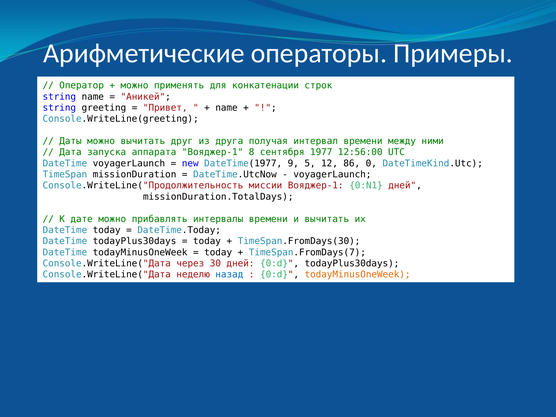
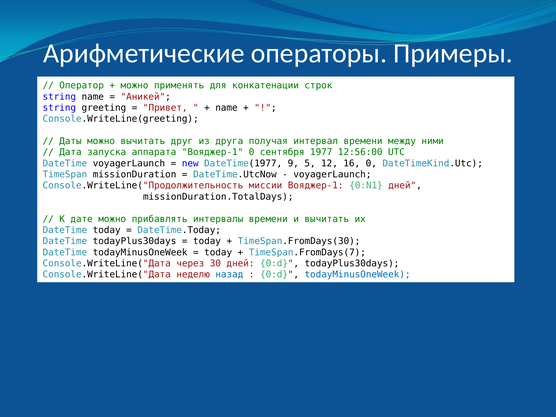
Вояджер-1 8: 8 -> 0 (252, 152)
86: 86 -> 16 (352, 163)
todayMinusOneWeek colour: orange -> blue (358, 275)
